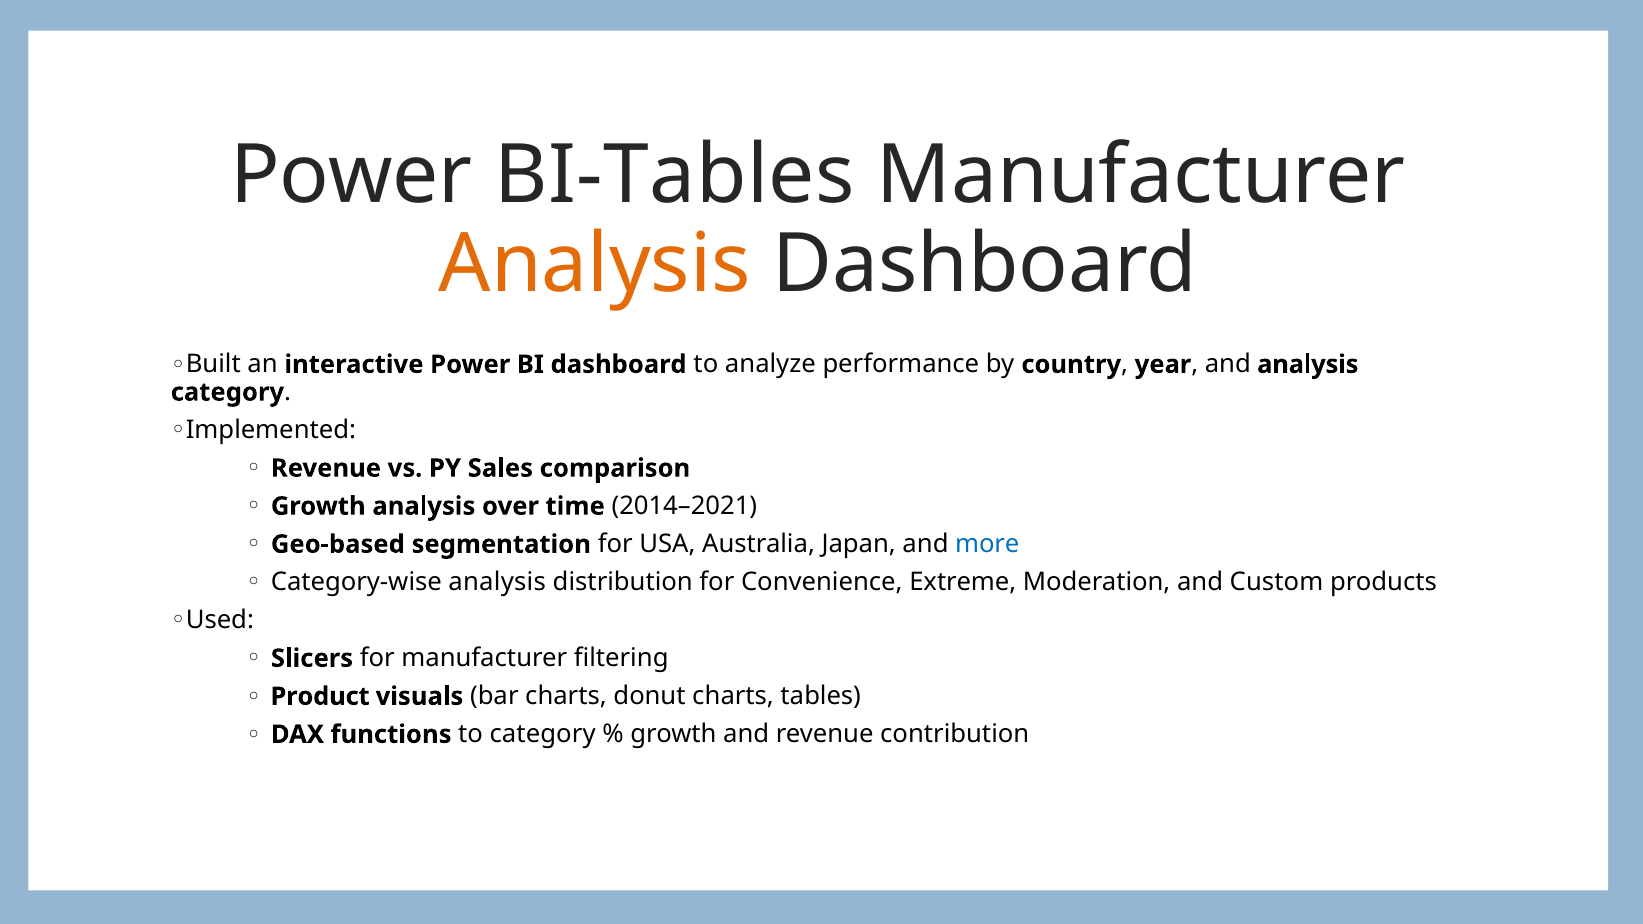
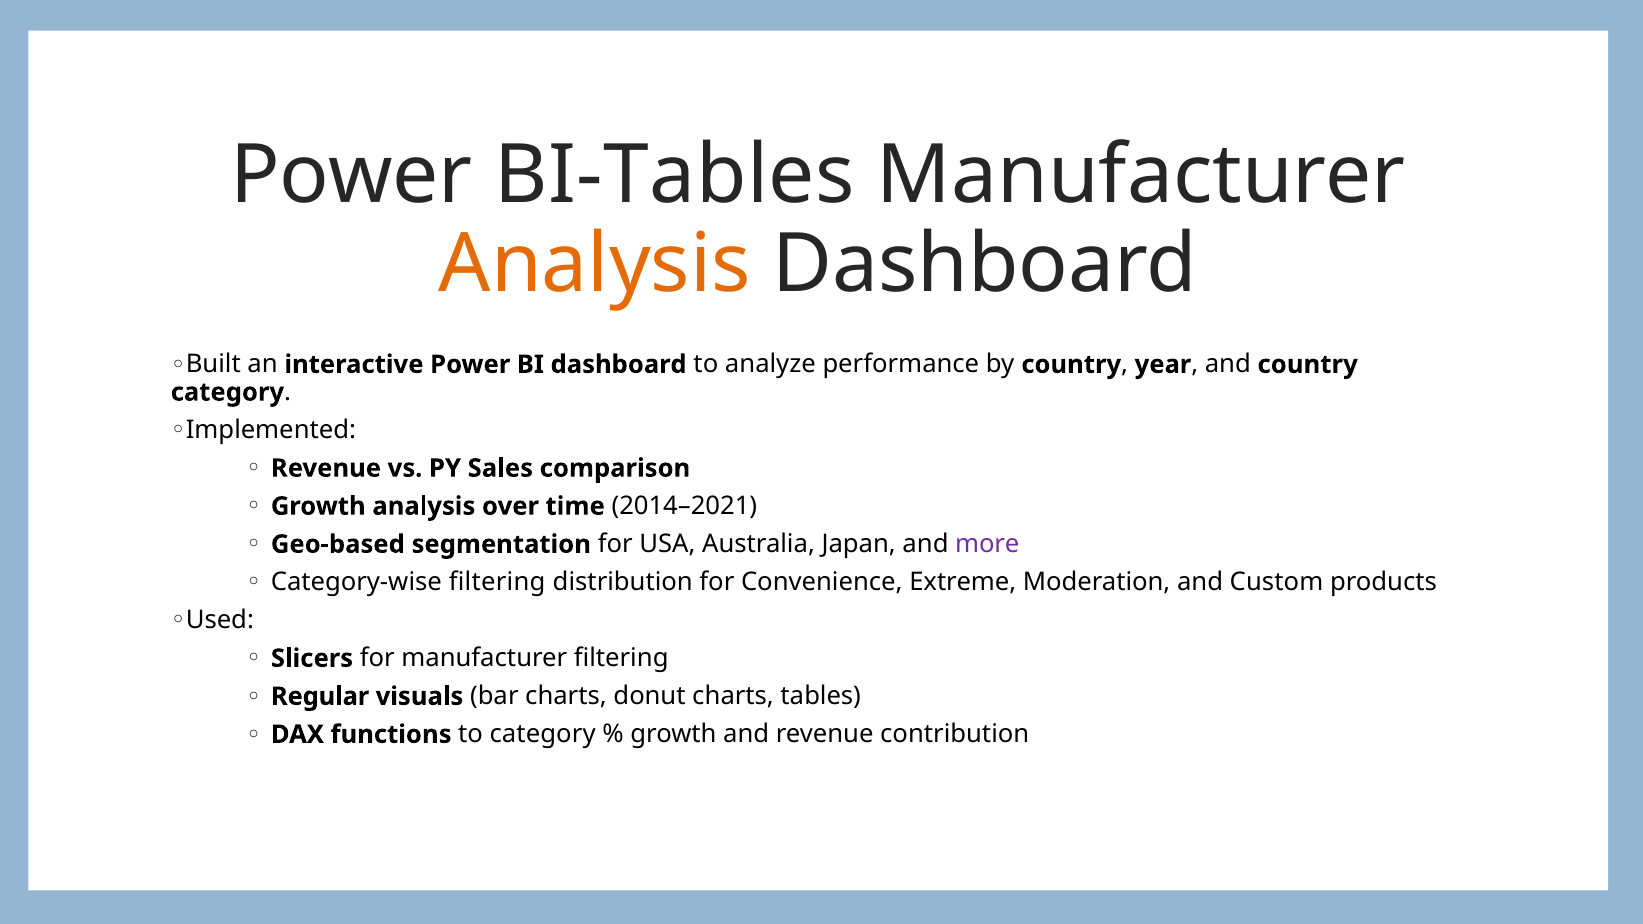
and analysis: analysis -> country (1308, 365)
more colour: blue -> purple (987, 544)
Category-wise analysis: analysis -> filtering (497, 582)
Product: Product -> Regular (320, 697)
